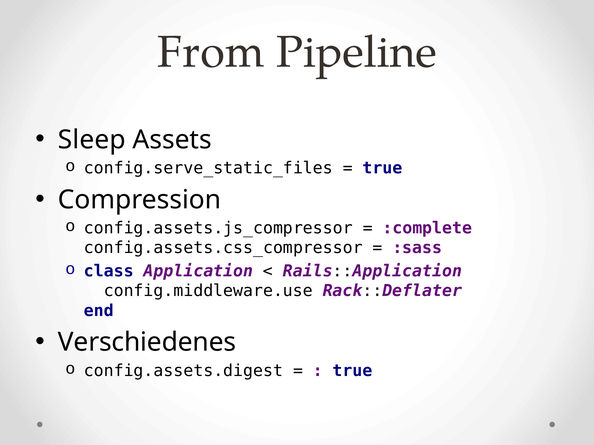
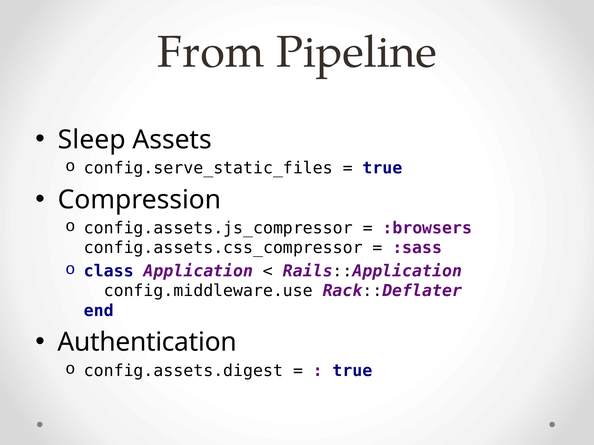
:complete: :complete -> :browsers (427, 228)
Verschiedenes: Verschiedenes -> Authentication (147, 343)
